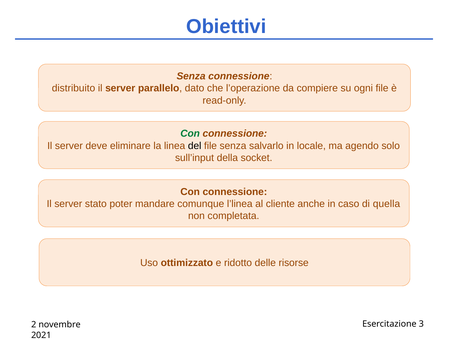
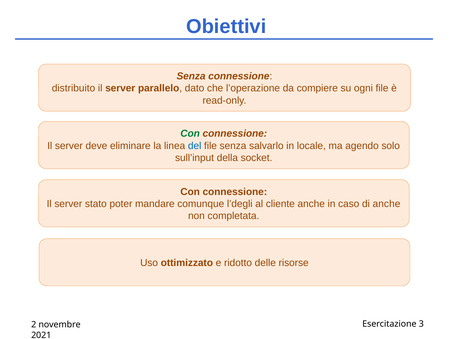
del colour: black -> blue (195, 146)
l’linea: l’linea -> l’degli (240, 204)
di quella: quella -> anche (386, 204)
